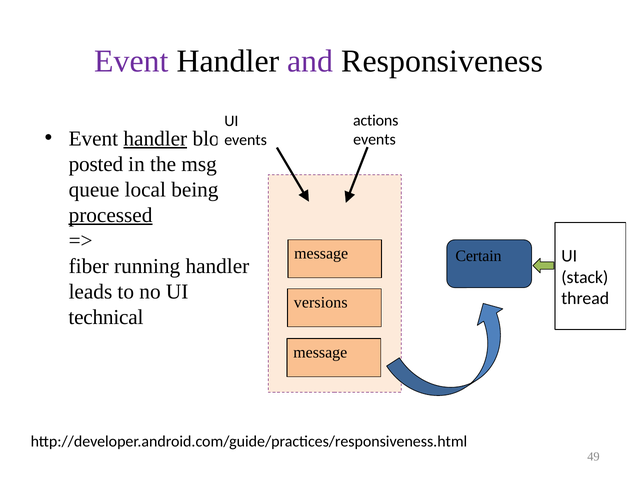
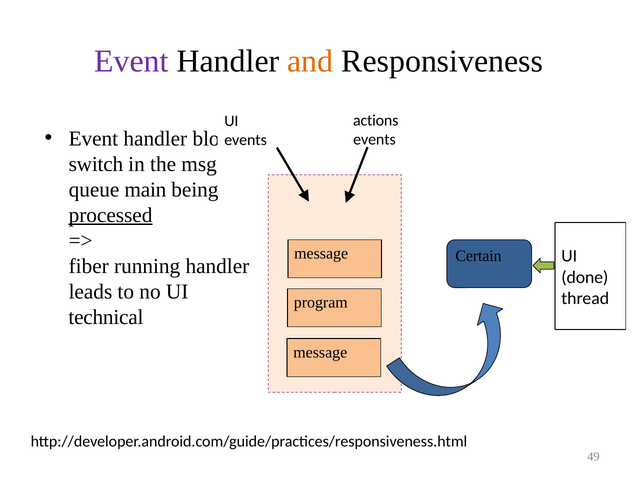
and colour: purple -> orange (310, 61)
handler underline: present -> none (155, 139)
posted: posted -> switch (96, 164)
local: local -> main (145, 190)
stack: stack -> done (585, 278)
versions: versions -> program (321, 303)
